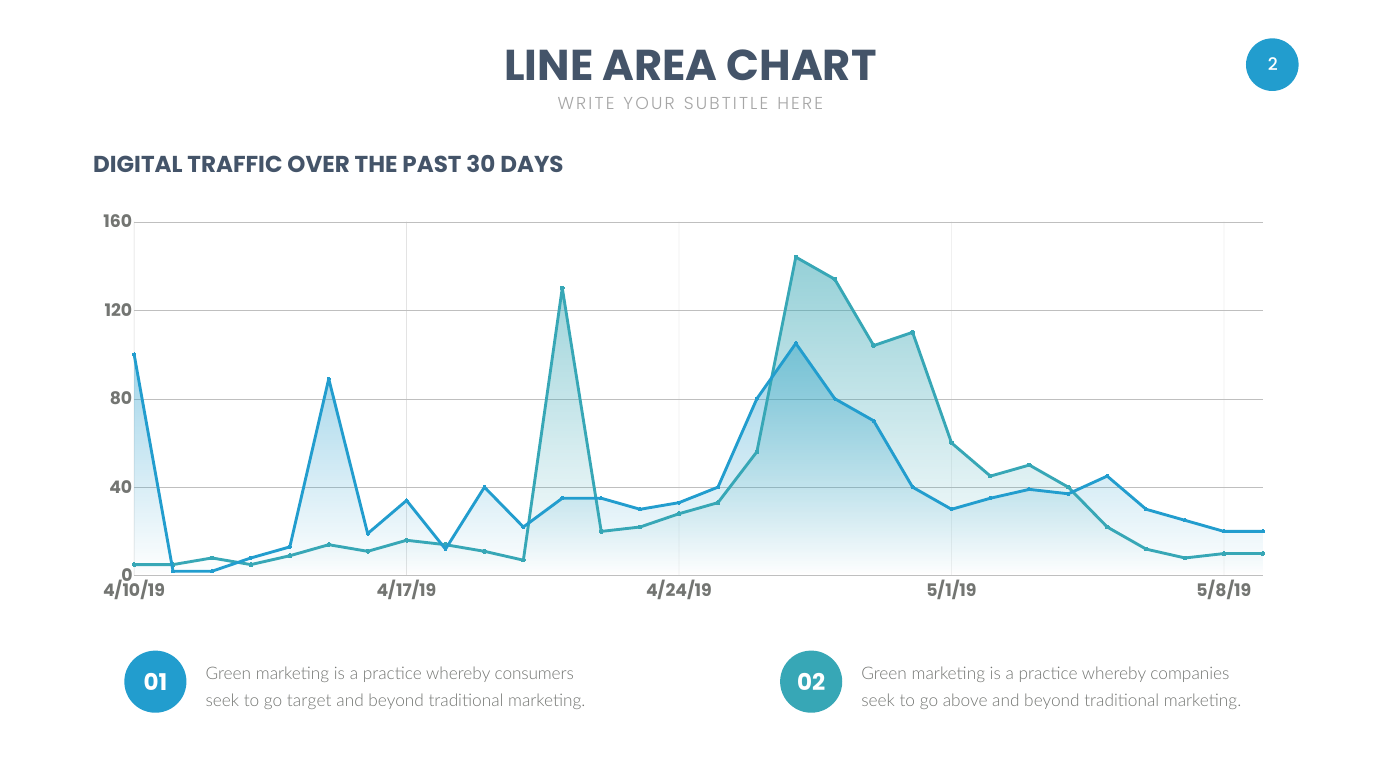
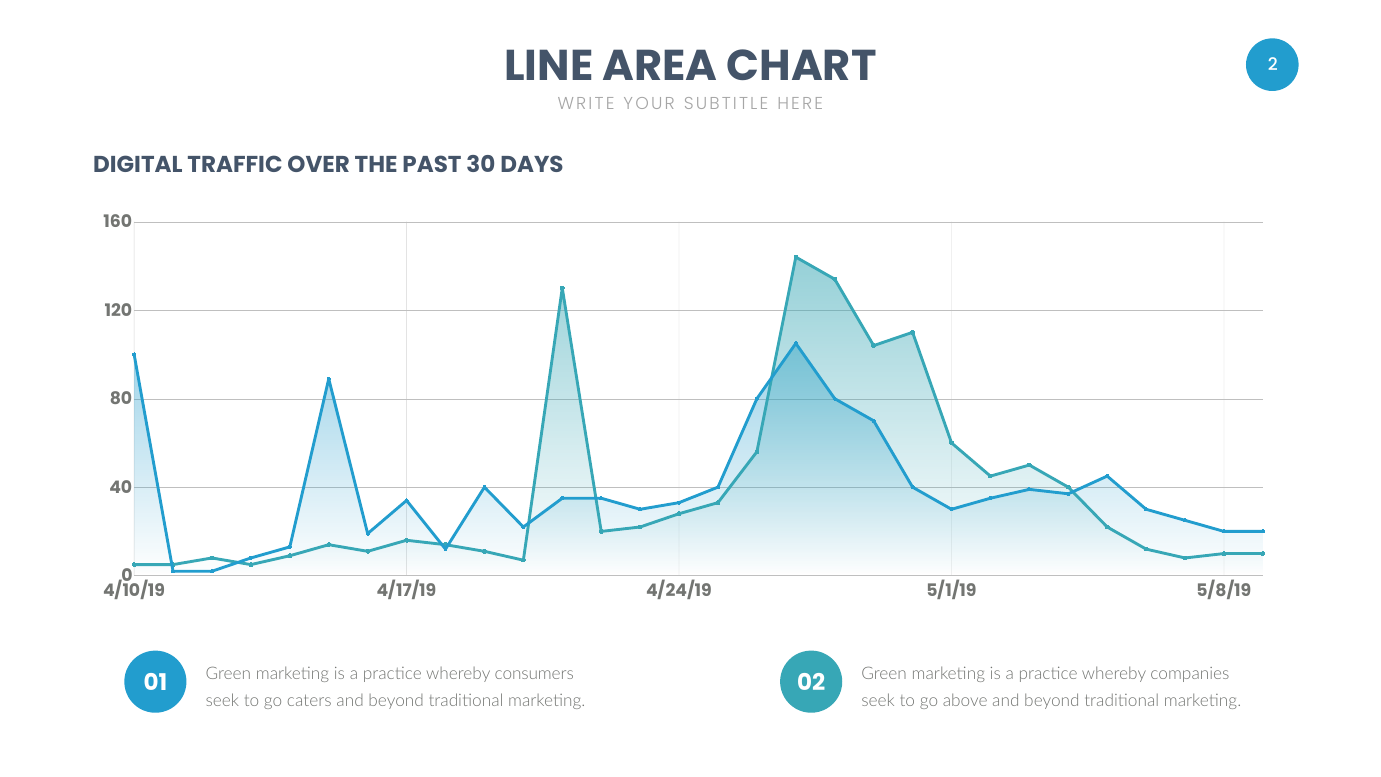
target: target -> caters (309, 700)
